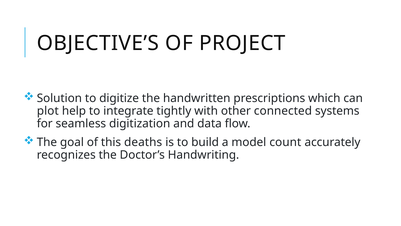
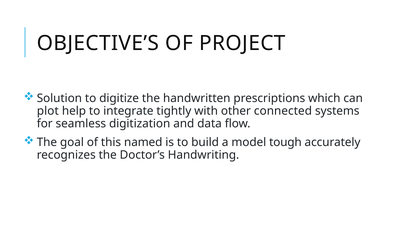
deaths: deaths -> named (143, 142)
count: count -> tough (285, 142)
